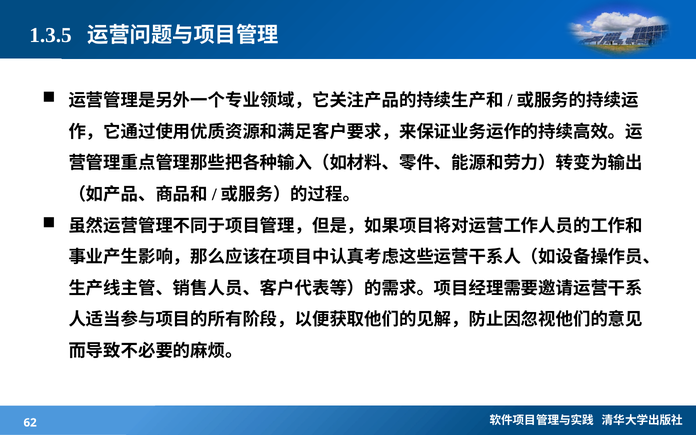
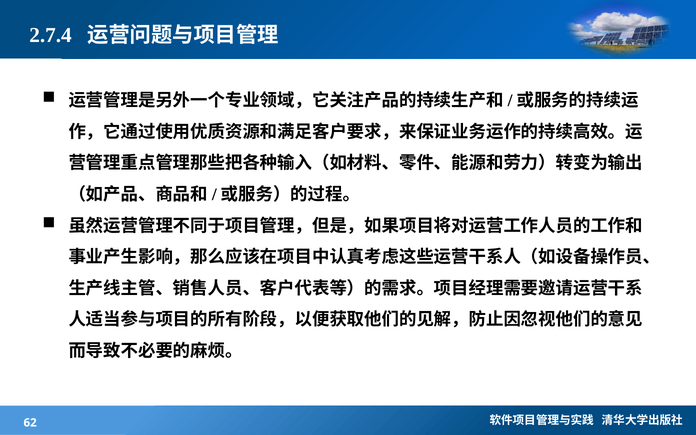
1.3.5: 1.3.5 -> 2.7.4 (51, 35)
